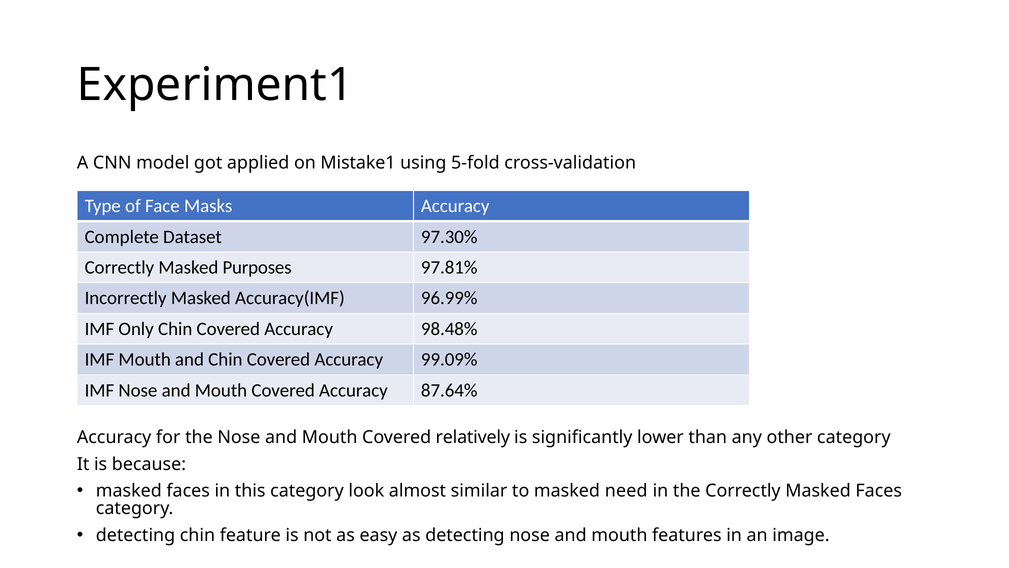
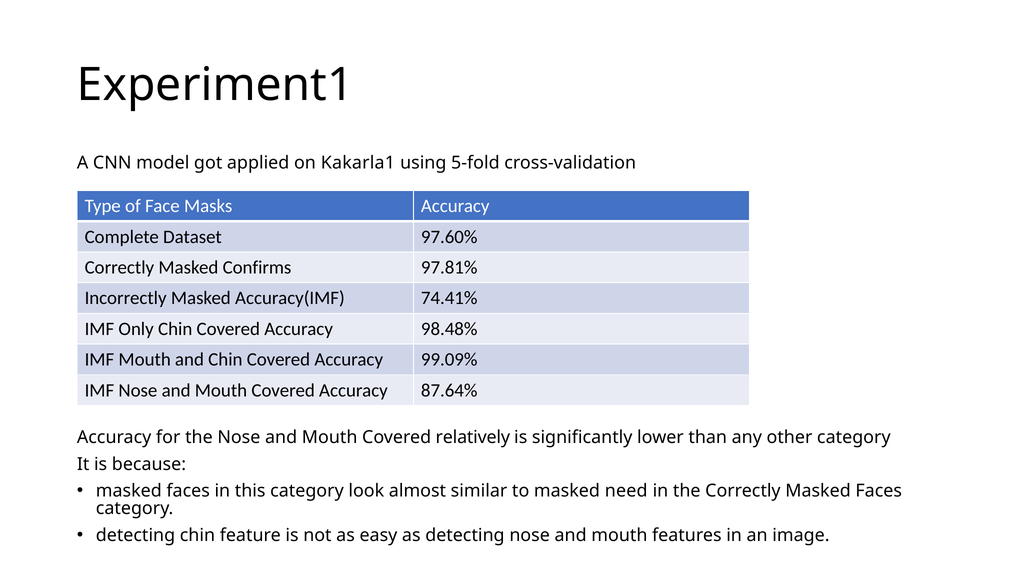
Mistake1: Mistake1 -> Kakarla1 (358, 163)
97.30%: 97.30% -> 97.60% (449, 237)
Purposes: Purposes -> Confirms (257, 267)
96.99%: 96.99% -> 74.41% (449, 298)
